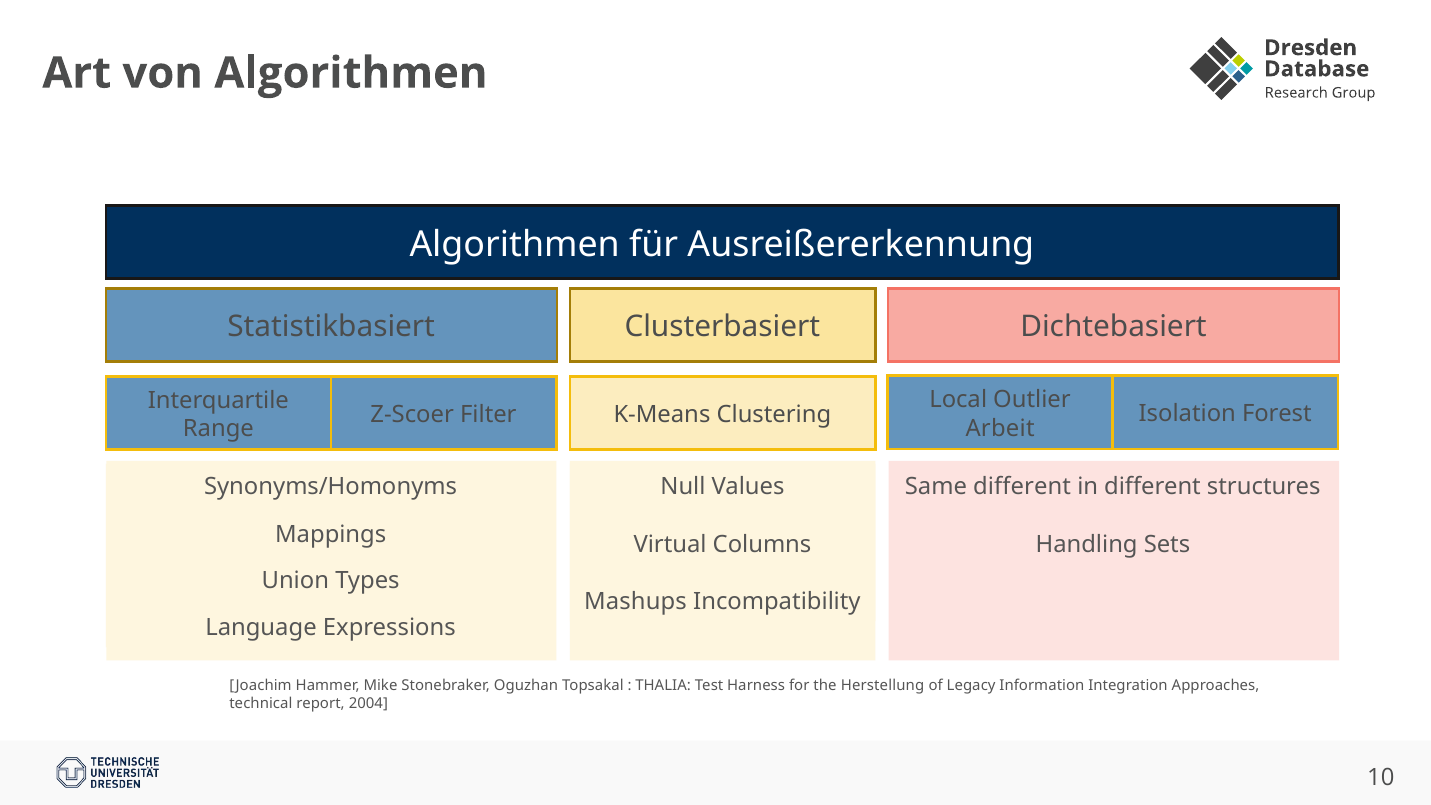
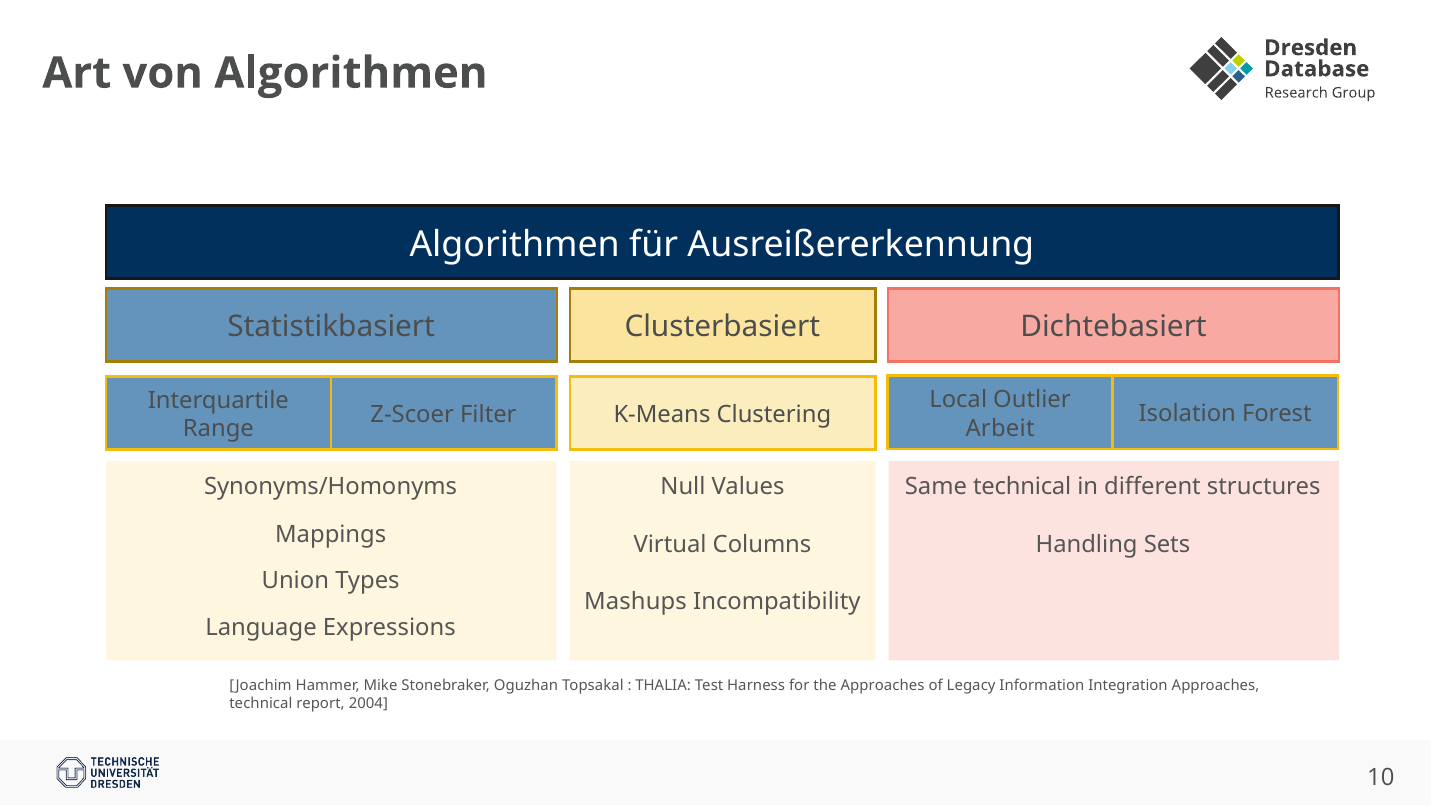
Same different: different -> technical (1022, 487)
the Herstellung: Herstellung -> Approaches (883, 685)
